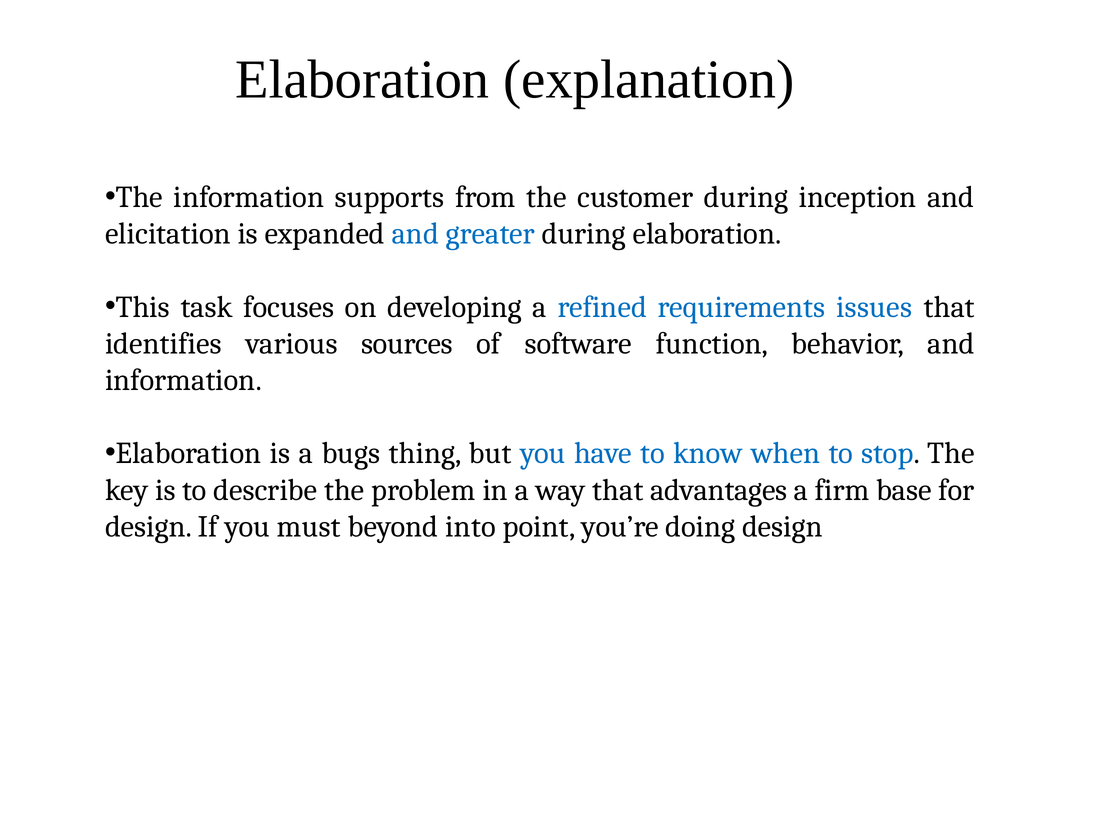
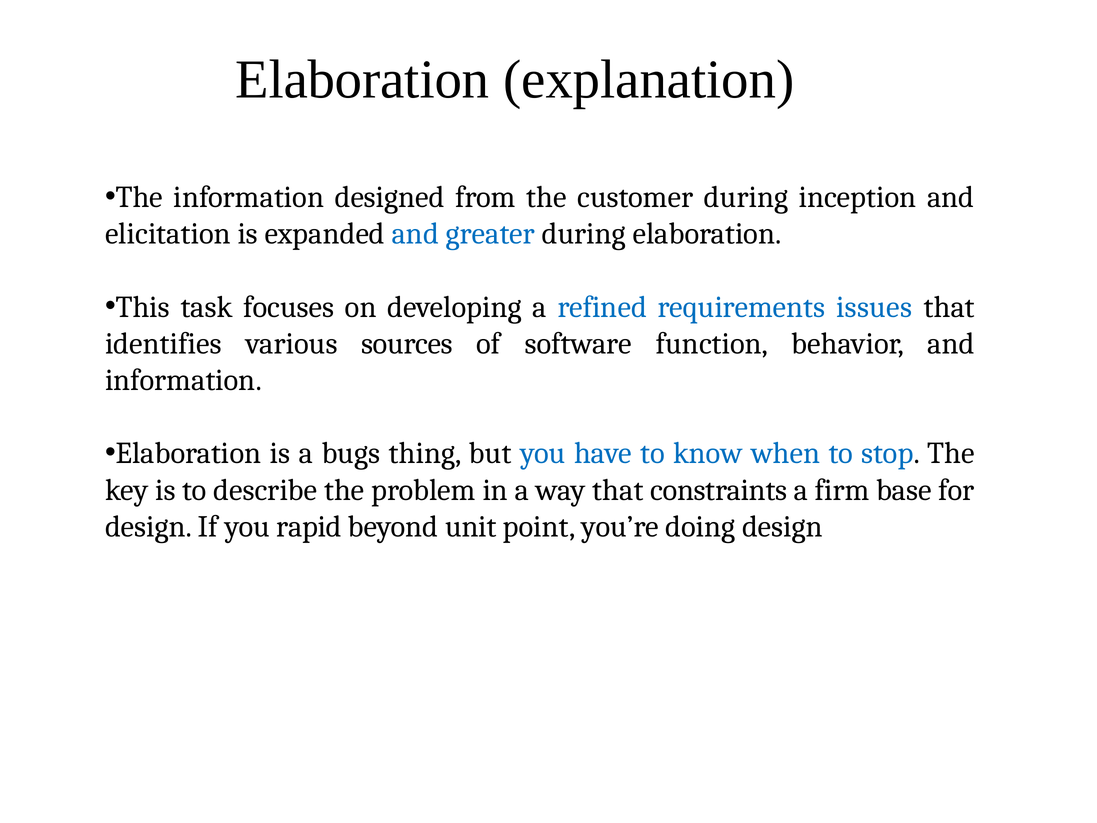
supports: supports -> designed (390, 197)
advantages: advantages -> constraints (719, 490)
must: must -> rapid (309, 526)
into: into -> unit (471, 526)
